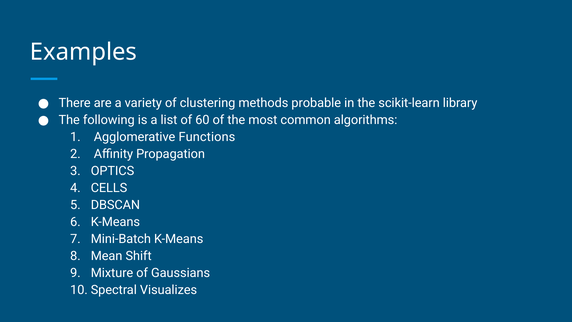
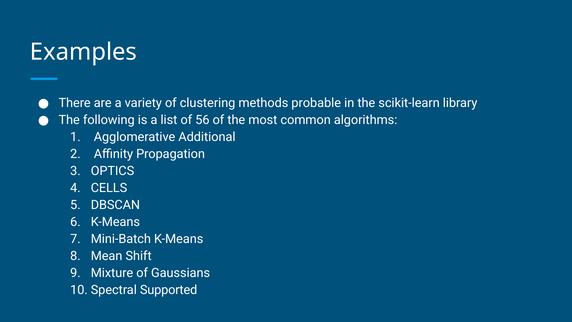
60: 60 -> 56 (202, 120)
Functions: Functions -> Additional (207, 137)
Visualizes: Visualizes -> Supported (169, 290)
